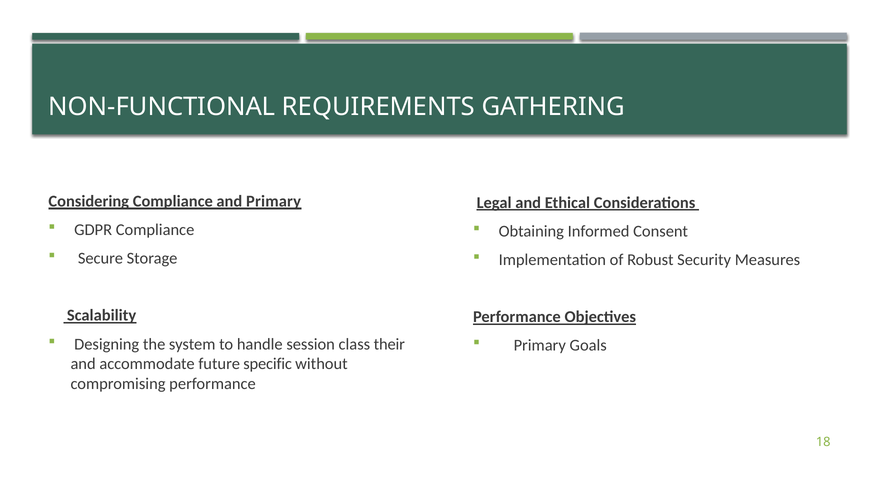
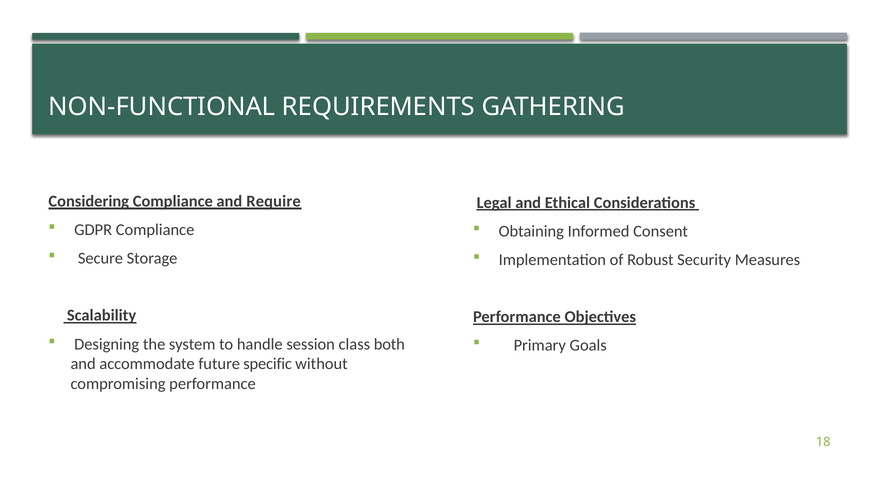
and Primary: Primary -> Require (274, 202)
their: their -> both (389, 344)
